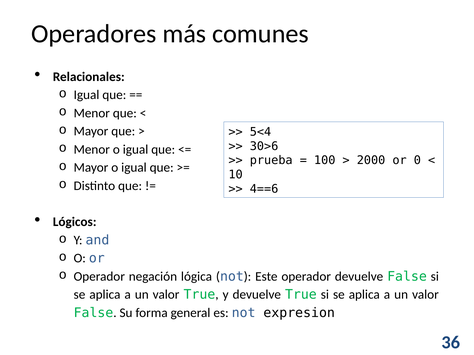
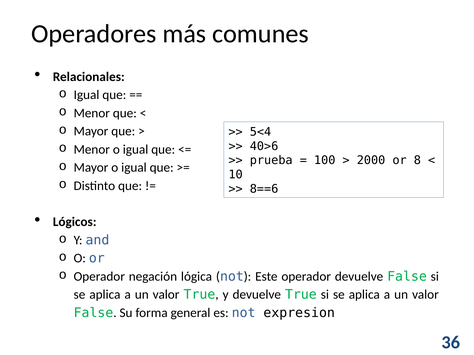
30>6: 30>6 -> 40>6 (264, 146)
0: 0 -> 8 (417, 161)
4==6: 4==6 -> 8==6 (264, 189)
